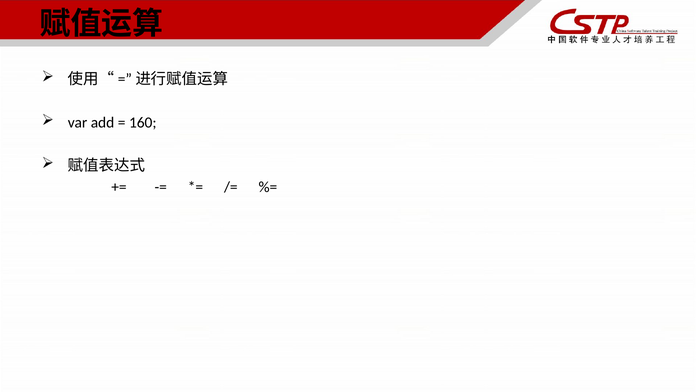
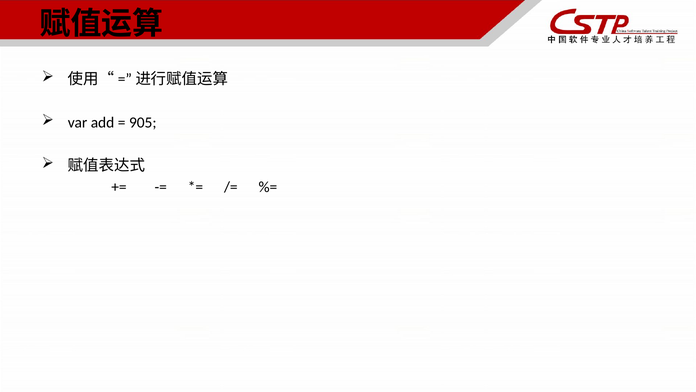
160: 160 -> 905 (143, 122)
